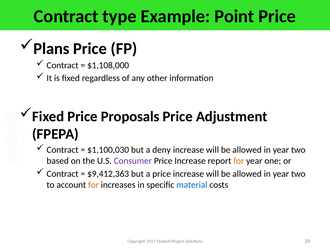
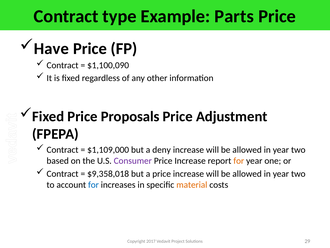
Point: Point -> Parts (234, 16)
Plans: Plans -> Have (51, 48)
$1,108,000: $1,108,000 -> $1,100,090 (108, 65)
$1,100,030: $1,100,030 -> $1,109,000 (108, 150)
$9,412,363: $9,412,363 -> $9,358,018 (108, 173)
for colour: orange -> blue (93, 184)
material colour: blue -> orange (192, 184)
